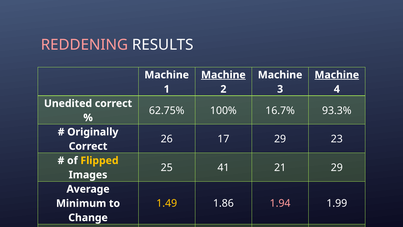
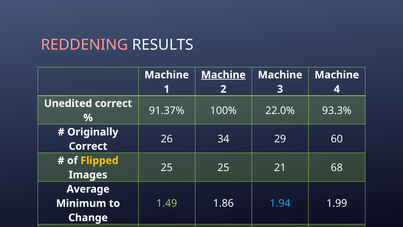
Machine underline: present -> none (337, 75)
62.75%: 62.75% -> 91.37% (167, 110)
16.7%: 16.7% -> 22.0% (280, 110)
17: 17 -> 34 (223, 139)
23: 23 -> 60 (337, 139)
25 41: 41 -> 25 (223, 167)
21 29: 29 -> 68 (337, 167)
1.49 colour: yellow -> light green (167, 203)
1.94 colour: pink -> light blue (280, 203)
